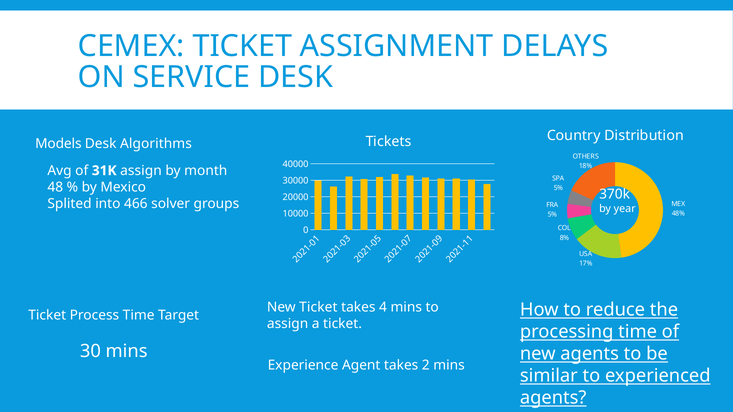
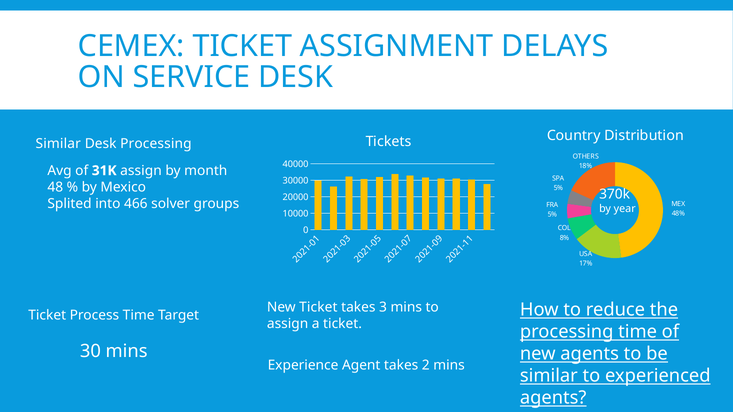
Models: Models -> Similar (58, 144)
Desk Algorithms: Algorithms -> Processing (156, 144)
takes 4: 4 -> 3 (383, 307)
